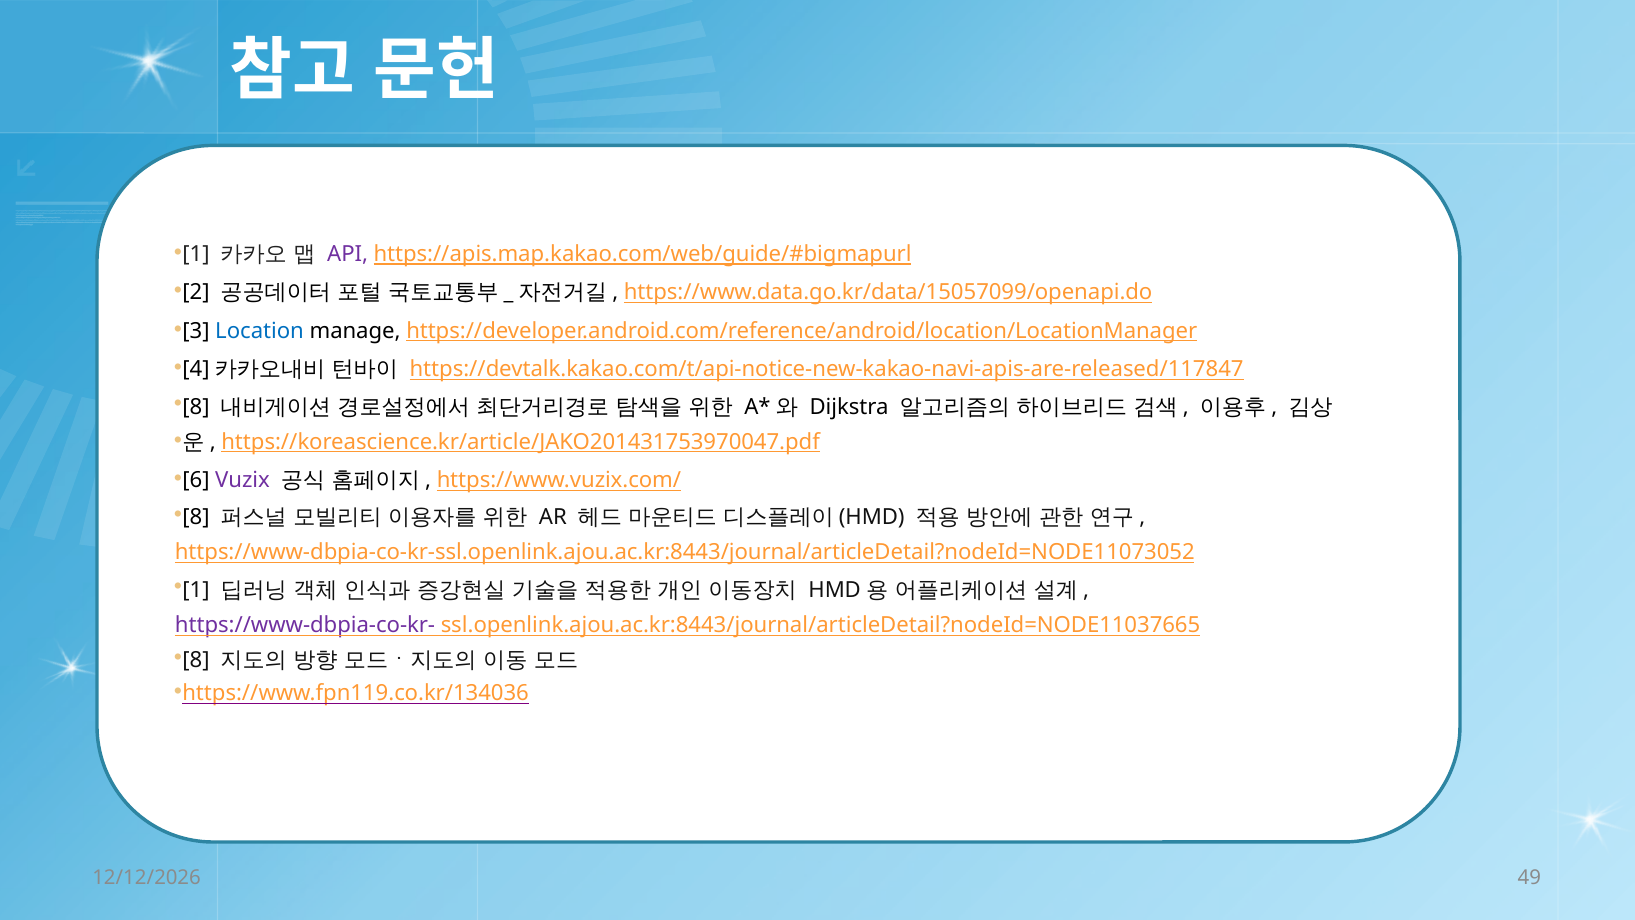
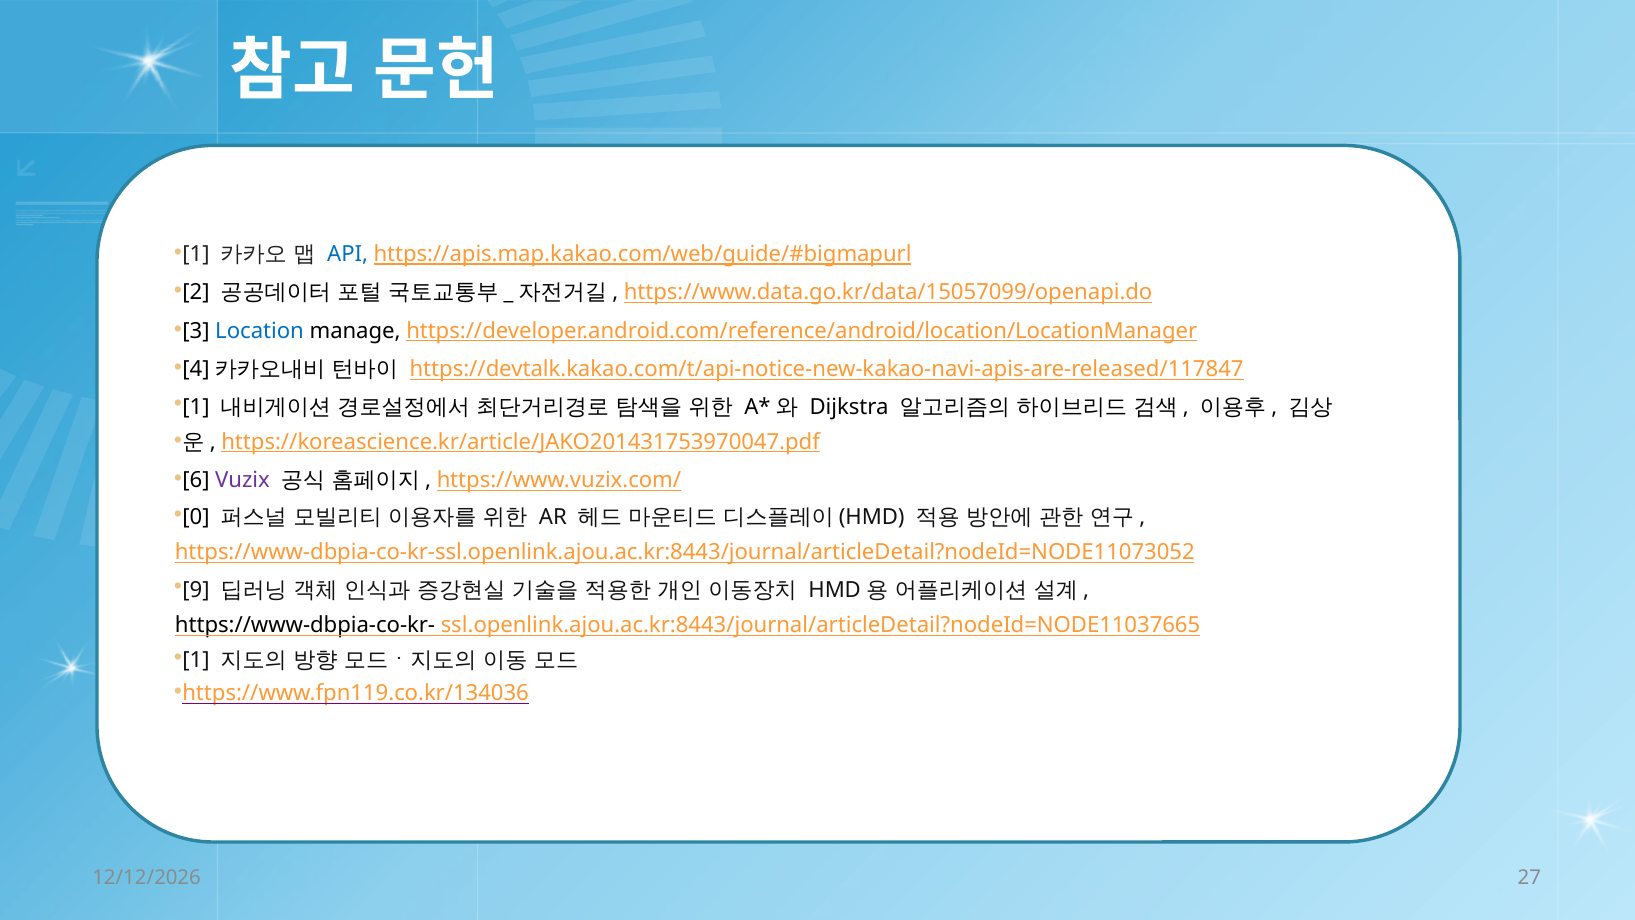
API colour: purple -> blue (348, 254)
8: 8 -> 1 (196, 407)
8: 8 -> 0 (196, 517)
1: 1 -> 9 (196, 590)
https://www-dbpia-co-kr- colour: purple -> black (305, 625)
8: 8 -> 1 (196, 660)
49: 49 -> 27 (1529, 878)
